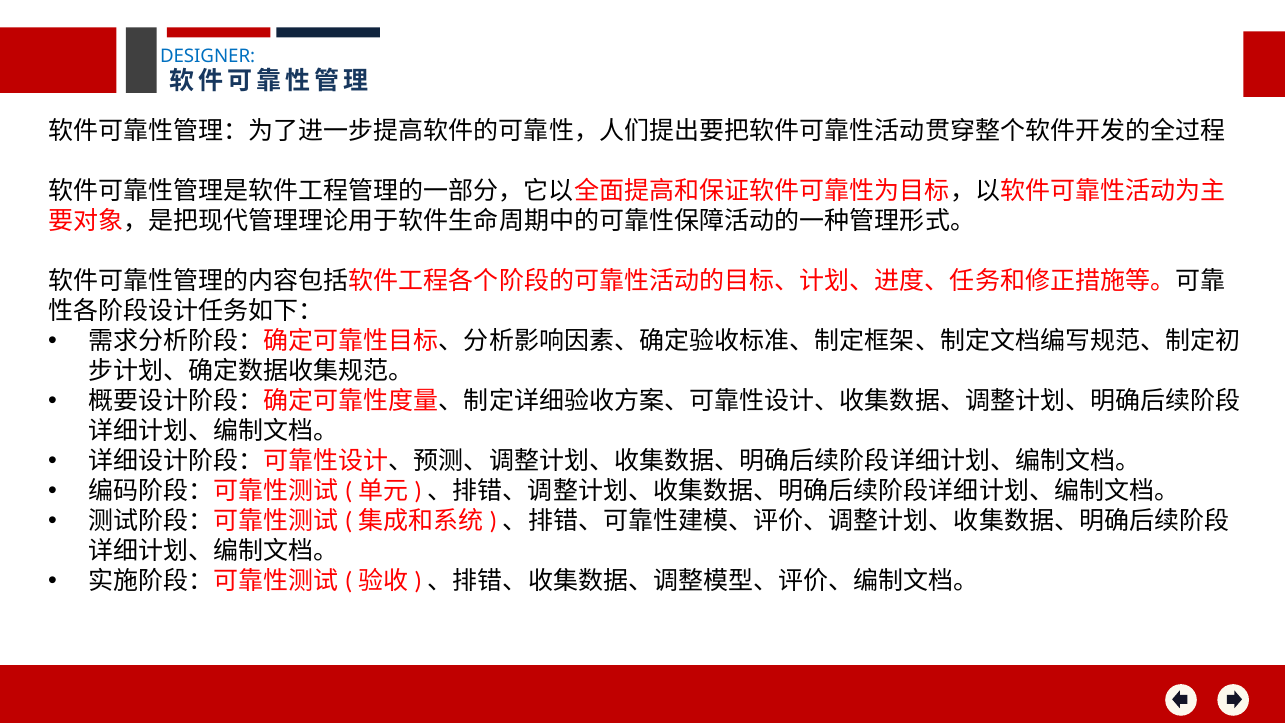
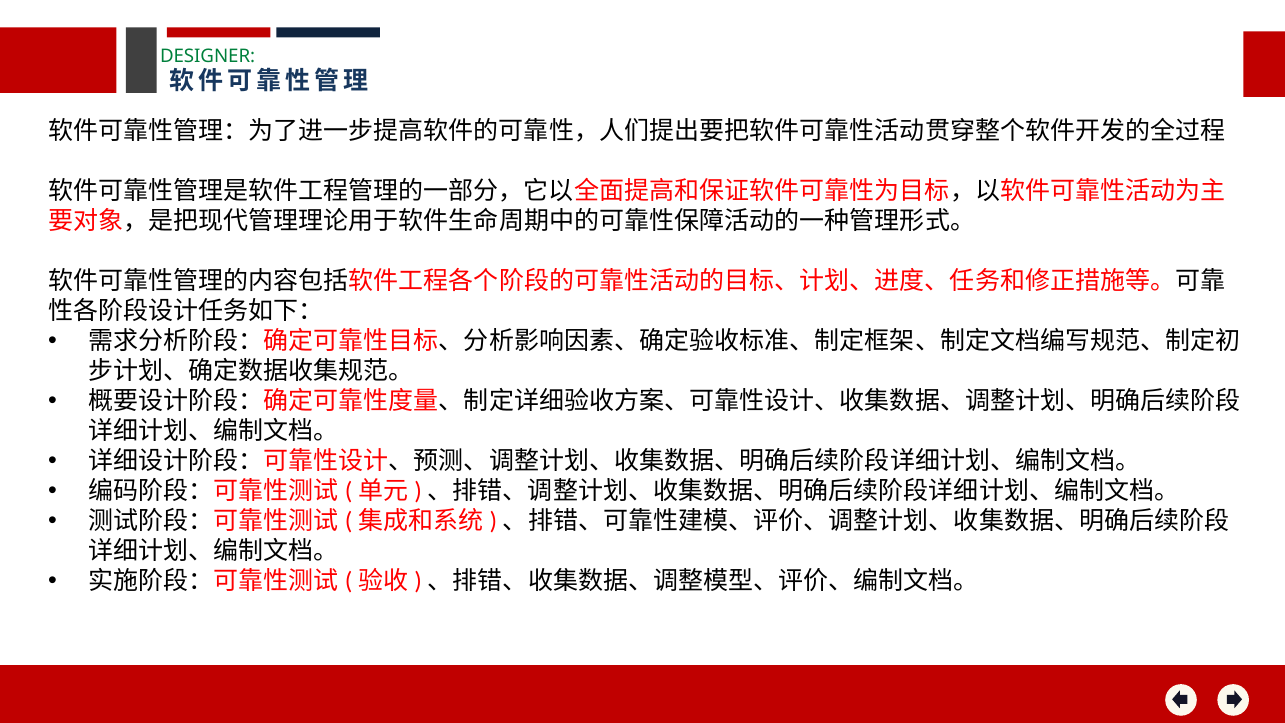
DESIGNER colour: blue -> green (208, 56)
